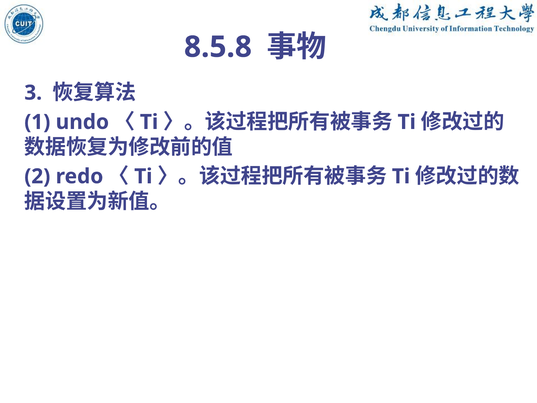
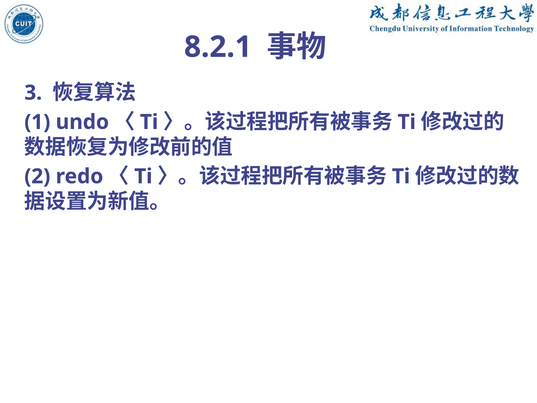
8.5.8: 8.5.8 -> 8.2.1 (218, 47)
